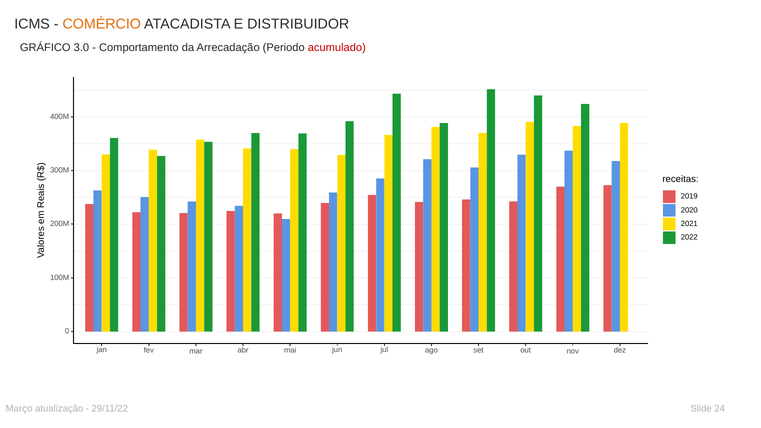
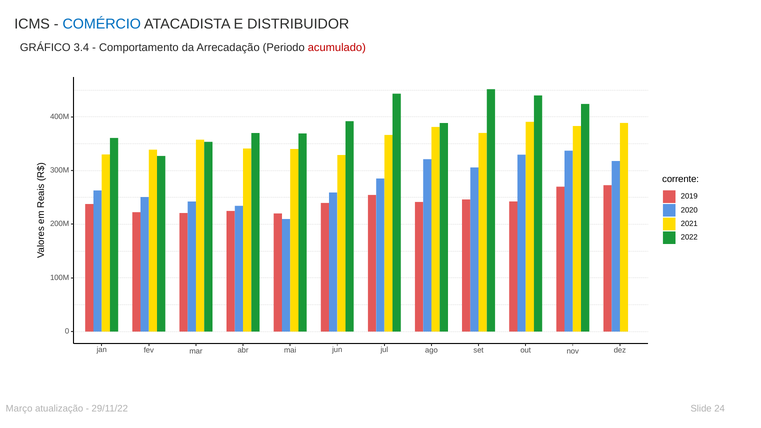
COMÉRCIO colour: orange -> blue (102, 24)
3.0: 3.0 -> 3.4 (81, 47)
receitas: receitas -> corrente (681, 179)
